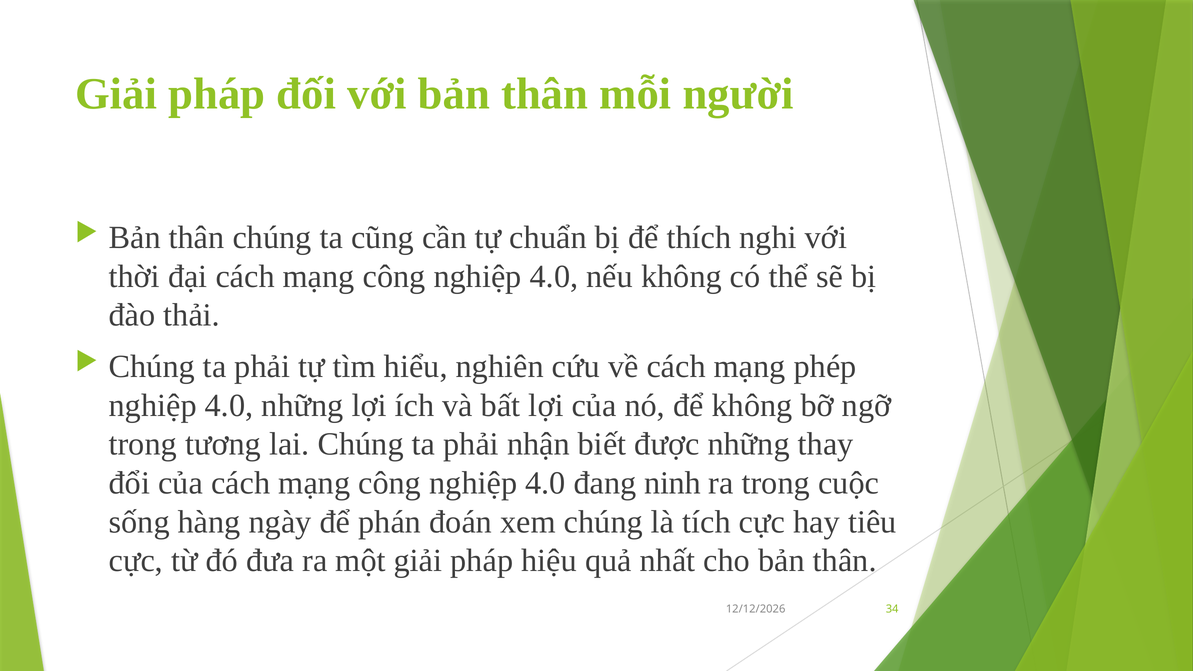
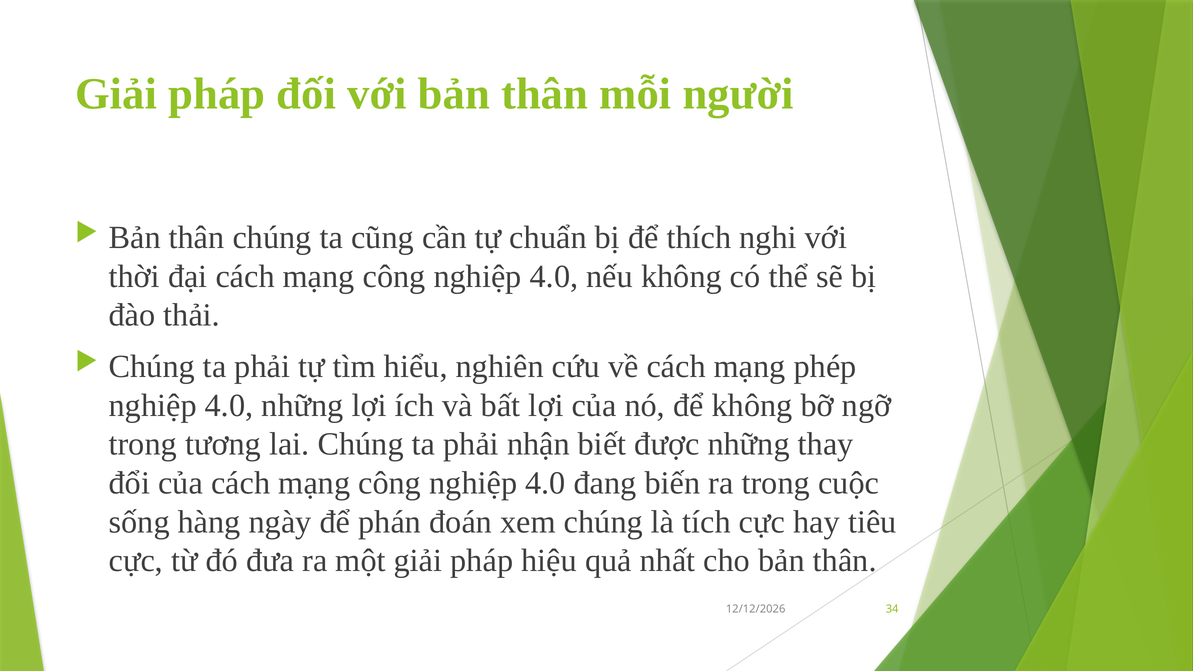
ninh: ninh -> biến (672, 483)
